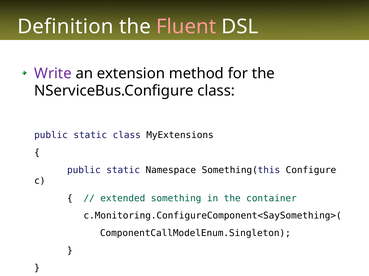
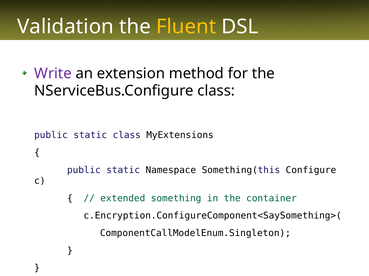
Definition: Definition -> Validation (65, 27)
Fluent colour: pink -> yellow (186, 27)
c.Monitoring.ConfigureComponent<SaySomething>(: c.Monitoring.ConfigureComponent<SaySomething>( -> c.Encryption.ConfigureComponent<SaySomething>( (213, 216)
